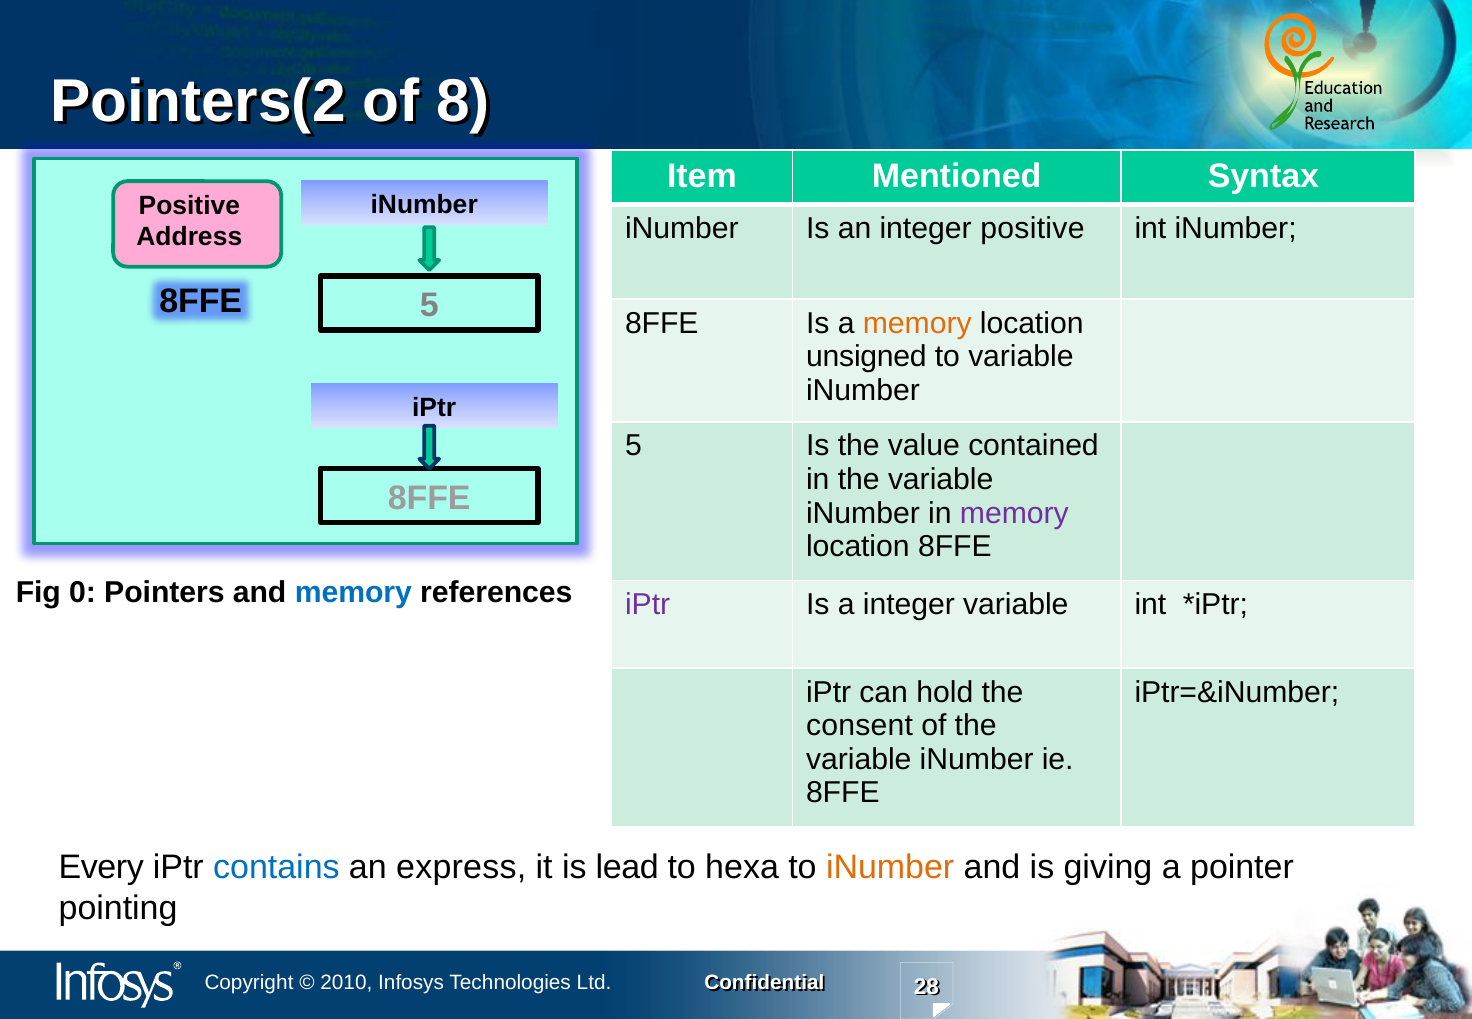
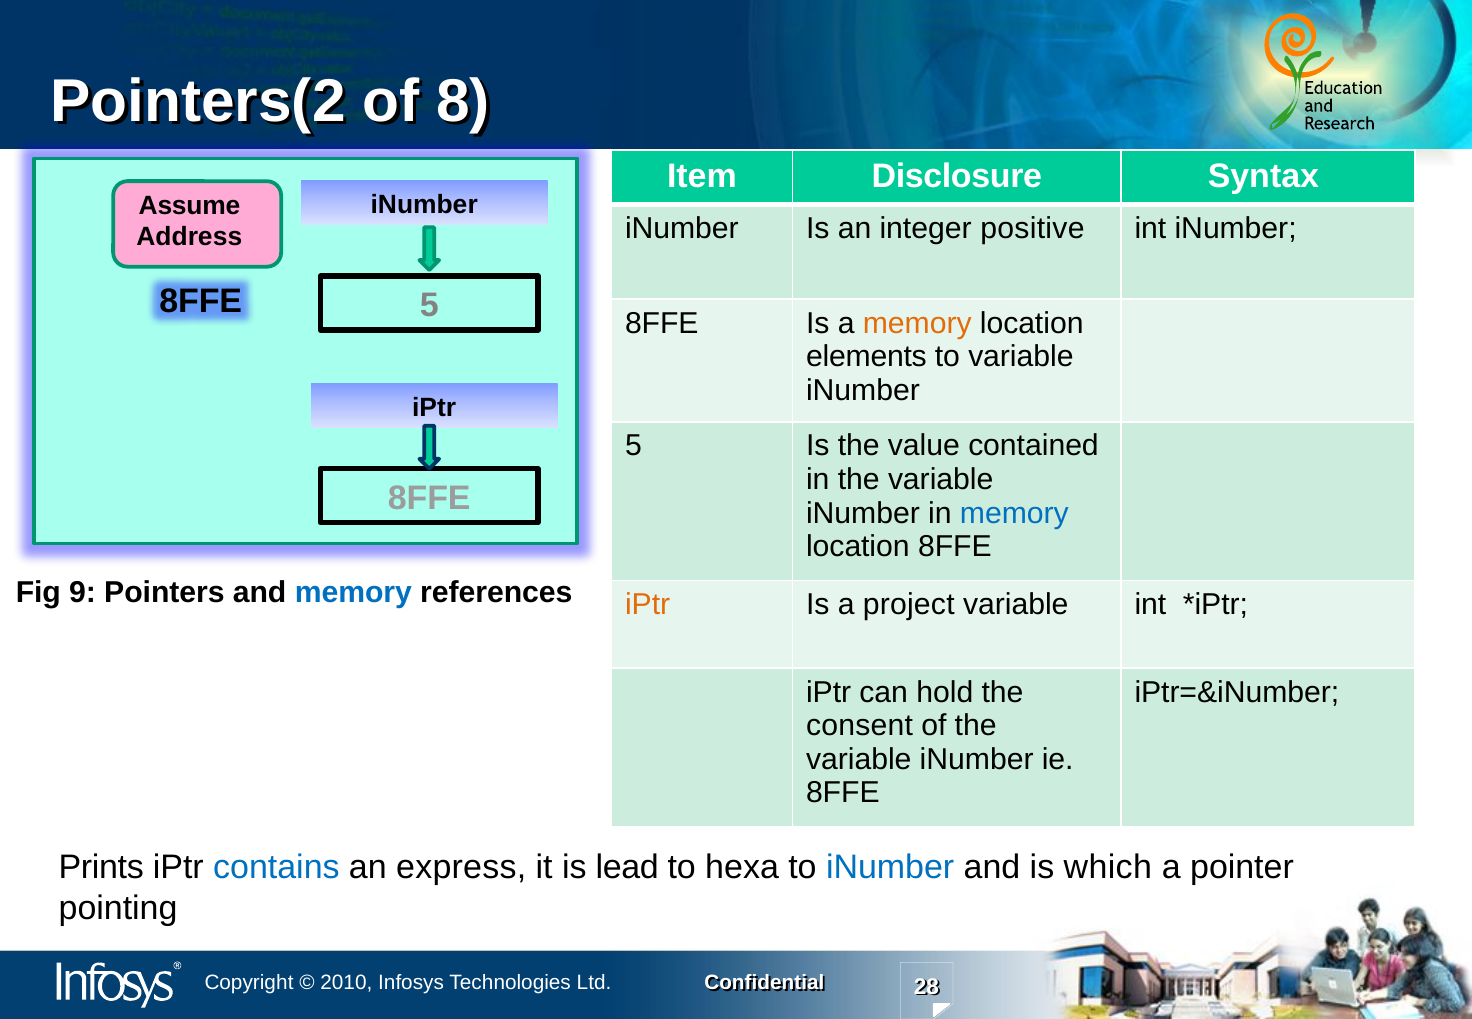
Mentioned: Mentioned -> Disclosure (957, 177)
Positive: Positive -> Assume (189, 206)
unsigned: unsigned -> elements (866, 357)
memory colour: purple -> blue (1014, 513)
0: 0 -> 9 (83, 593)
iPtr colour: purple -> orange (648, 605)
a integer: integer -> project (909, 605)
Every: Every -> Prints (101, 867)
iNumber colour: orange -> blue (890, 867)
giving: giving -> which (1108, 867)
